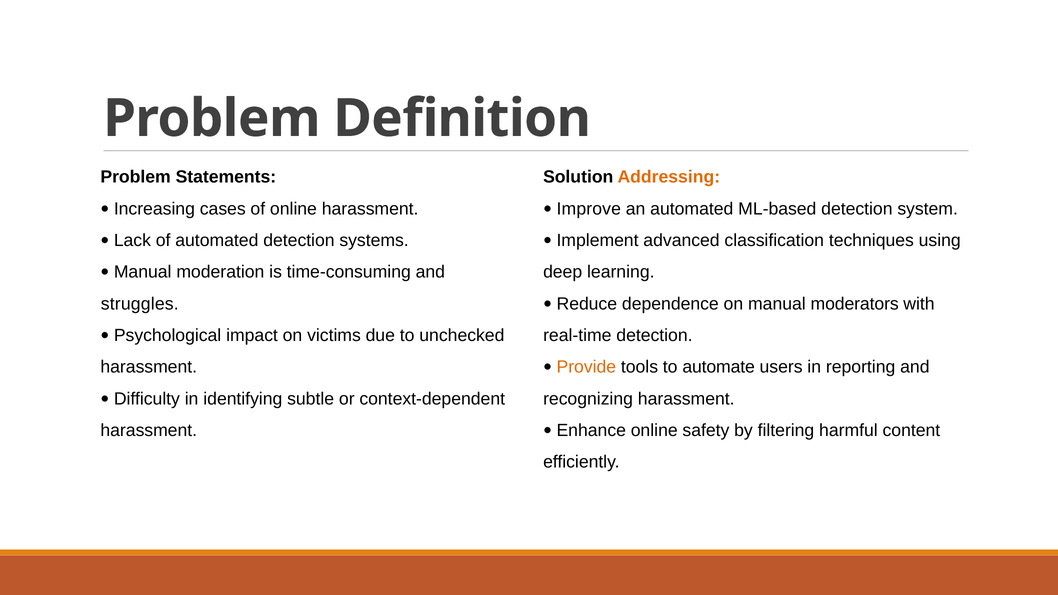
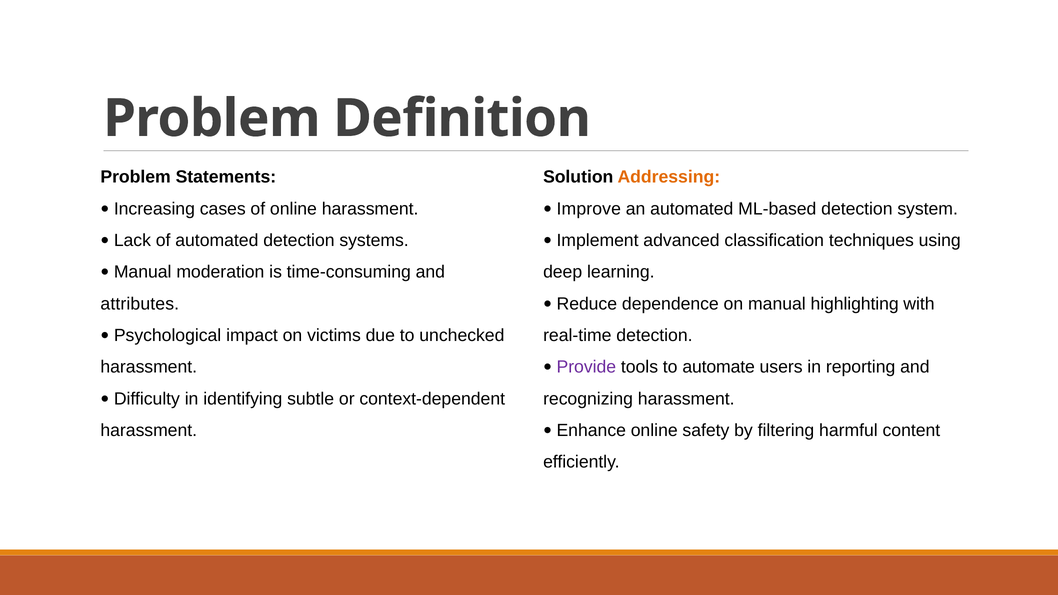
struggles: struggles -> attributes (140, 304)
moderators: moderators -> highlighting (855, 304)
Provide colour: orange -> purple (586, 367)
